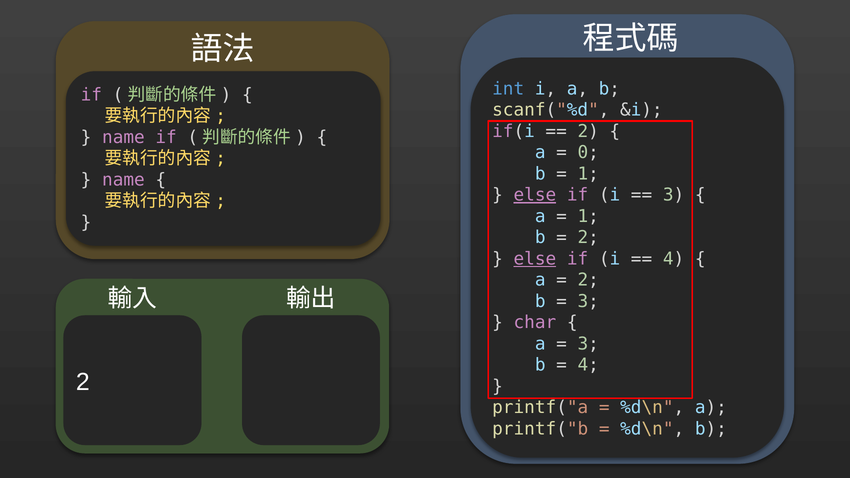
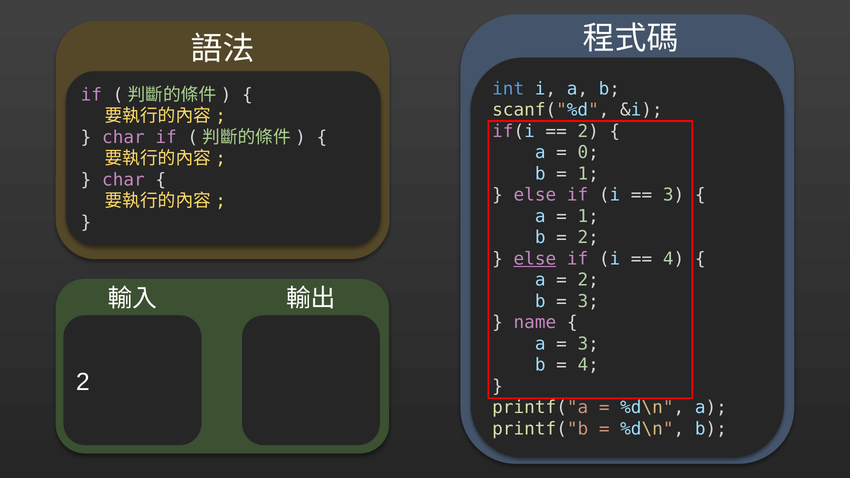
name: name -> char (123, 137)
name: name -> char (123, 180)
else underline: present -> none (535, 195)
char: char -> name (535, 323)
